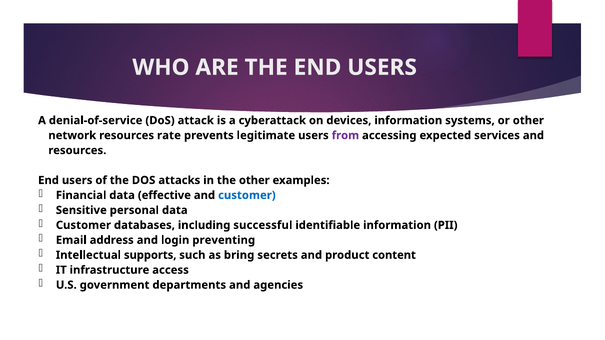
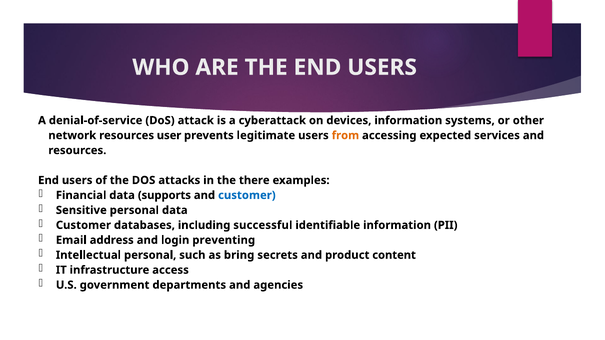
rate: rate -> user (169, 136)
from colour: purple -> orange (345, 136)
the other: other -> there (254, 180)
effective: effective -> supports (164, 195)
Intellectual supports: supports -> personal (150, 255)
